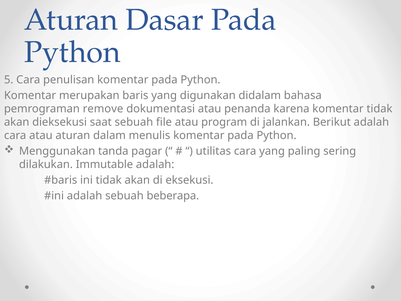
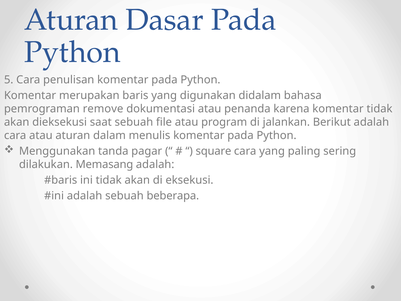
utilitas: utilitas -> square (213, 151)
Immutable: Immutable -> Memasang (104, 164)
